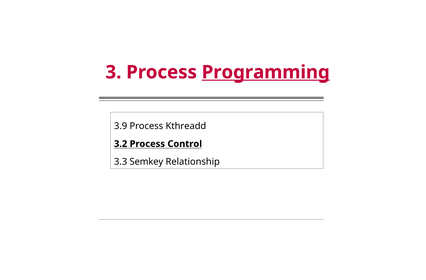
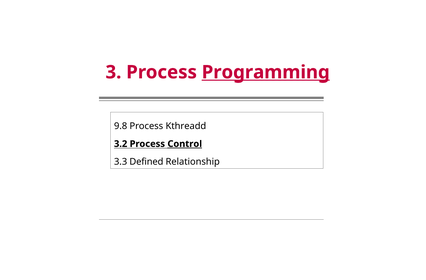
3.9: 3.9 -> 9.8 (121, 126)
Control underline: none -> present (185, 144)
Semkey: Semkey -> Defined (146, 162)
